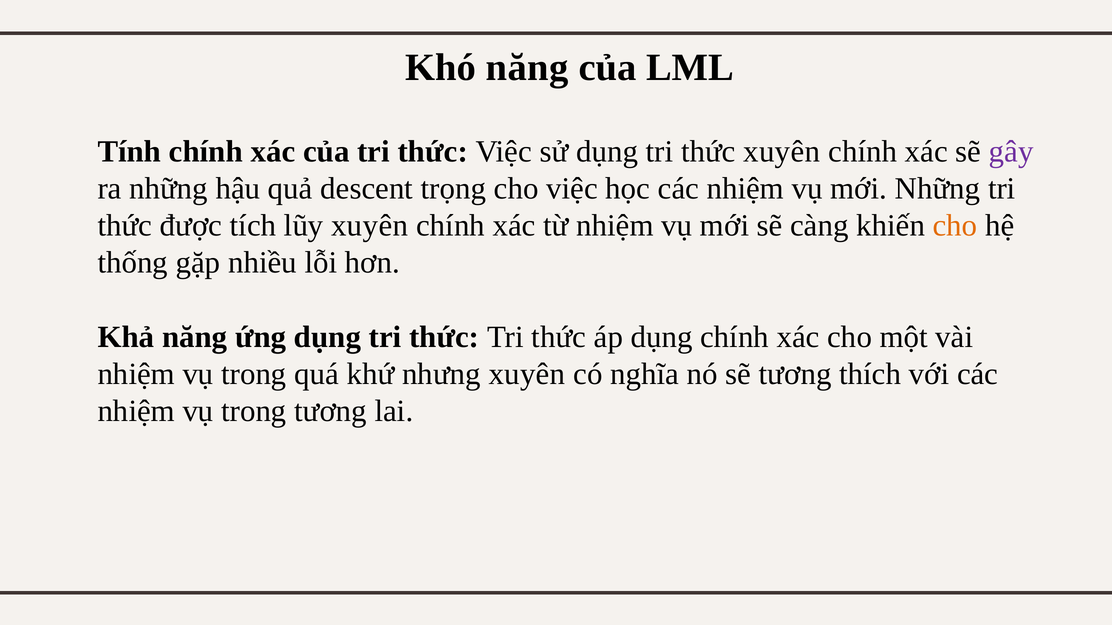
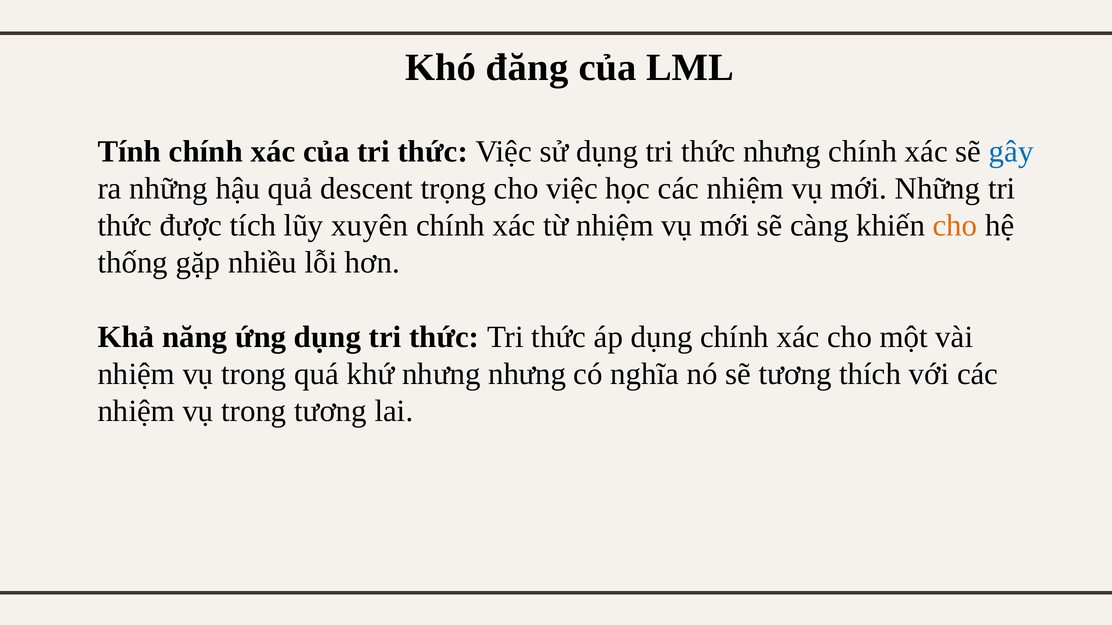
Khó năng: năng -> đăng (527, 67)
thức xuyên: xuyên -> nhưng (782, 152)
gây colour: purple -> blue (1011, 152)
nhưng xuyên: xuyên -> nhưng (527, 374)
